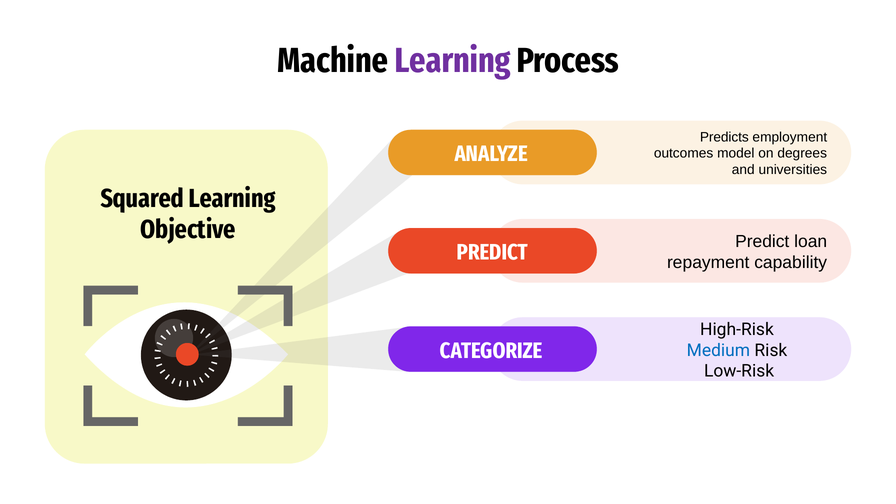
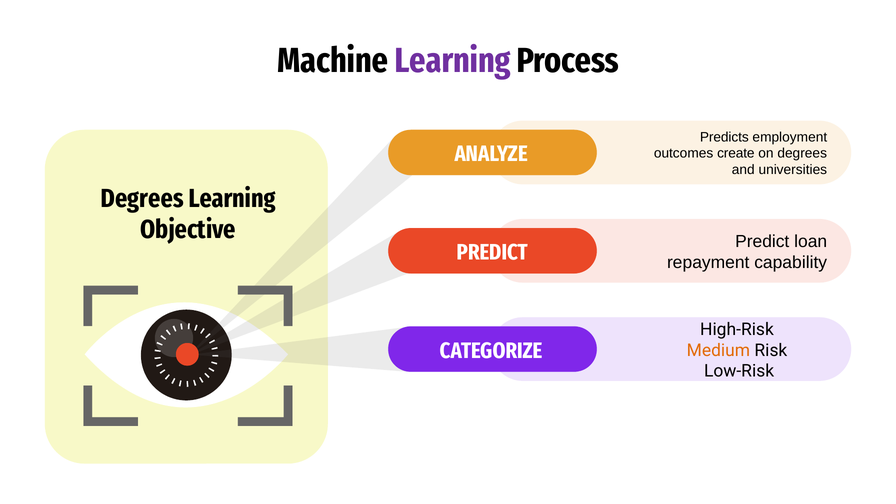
model: model -> create (736, 153)
Squared: Squared -> Degrees (142, 198)
Medium colour: blue -> orange (718, 350)
